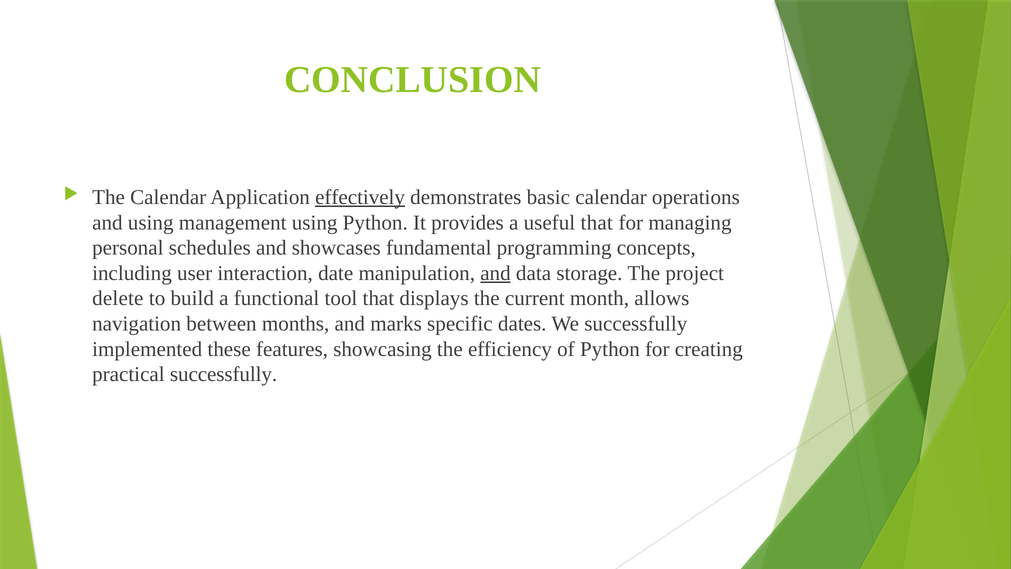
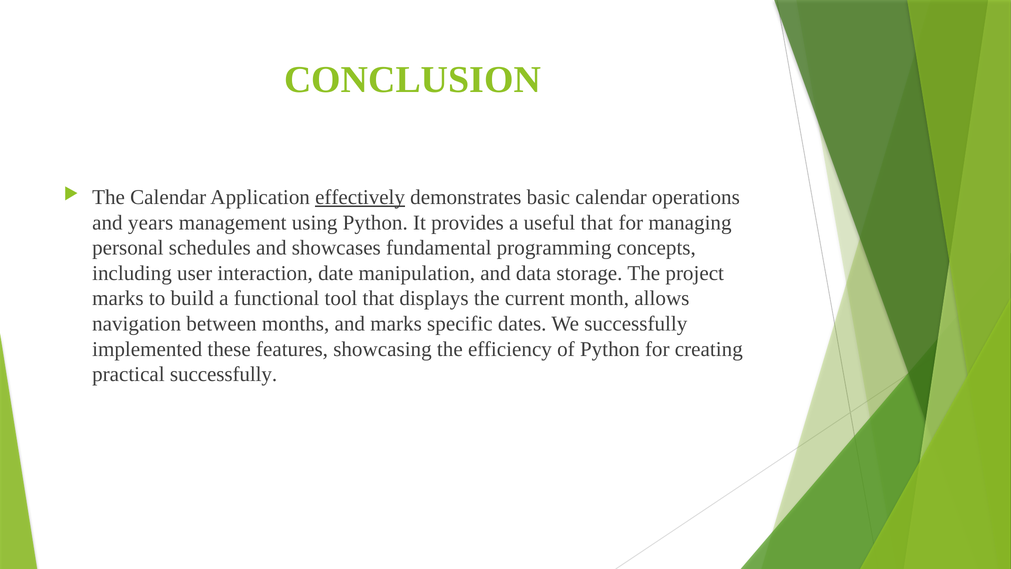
and using: using -> years (151, 222)
and underline: present -> none (495, 273)
delete: delete -> marks (118, 298)
